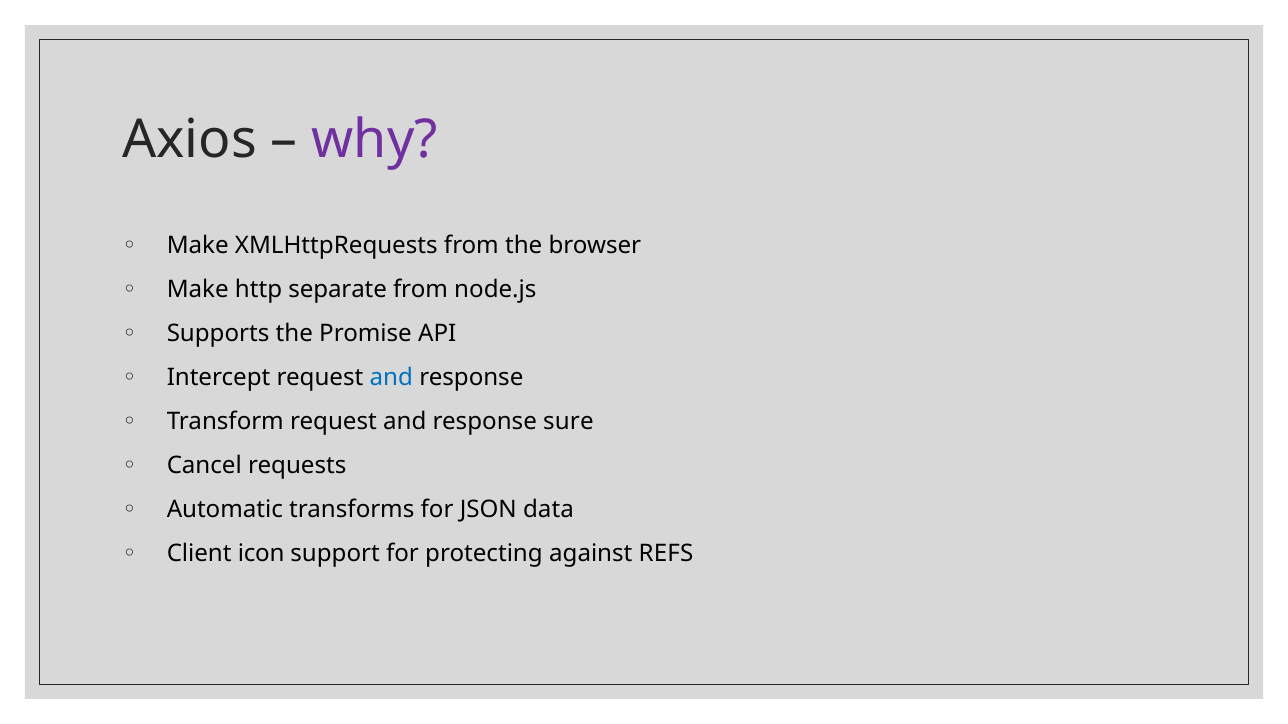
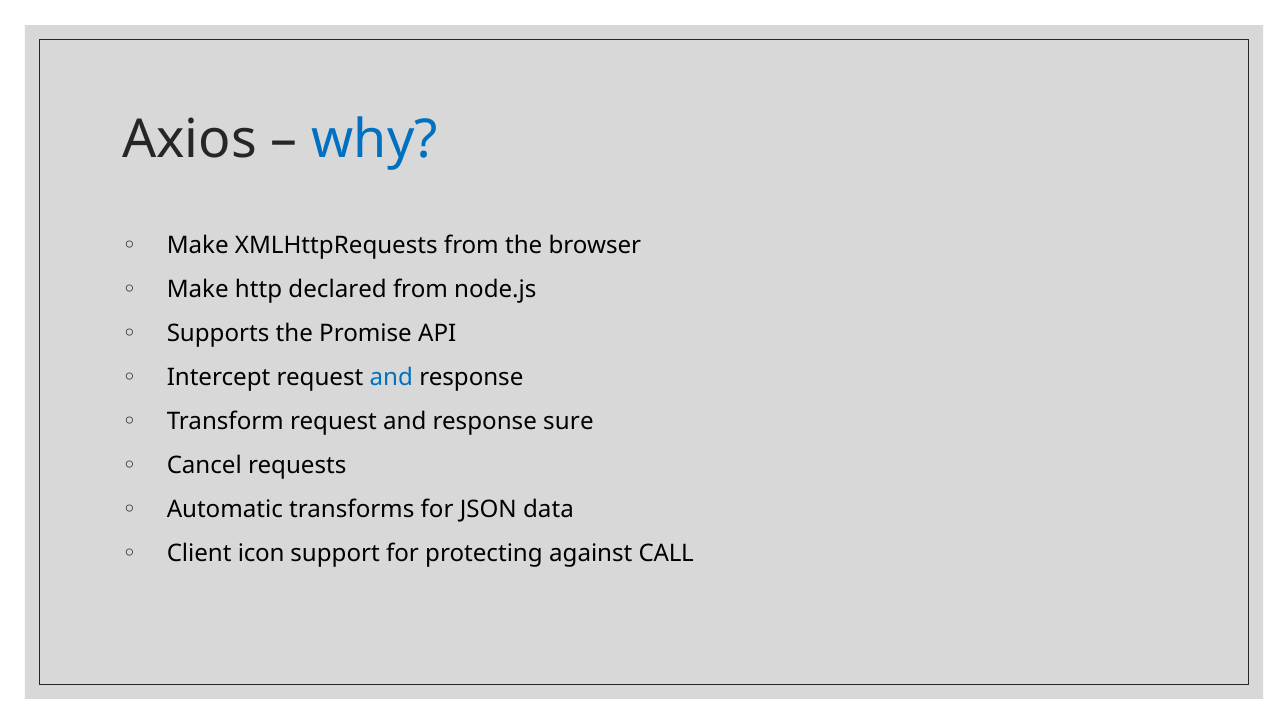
why colour: purple -> blue (375, 140)
separate: separate -> declared (338, 290)
REFS: REFS -> CALL (666, 554)
